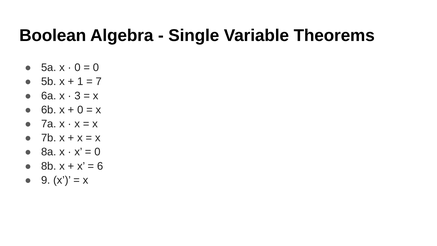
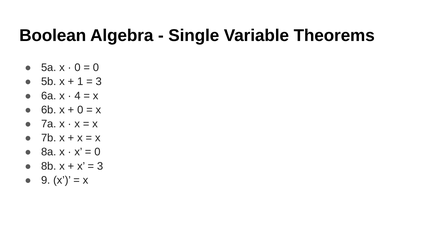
7: 7 -> 3 (99, 82)
3: 3 -> 4 (77, 96)
6: 6 -> 3 (100, 166)
